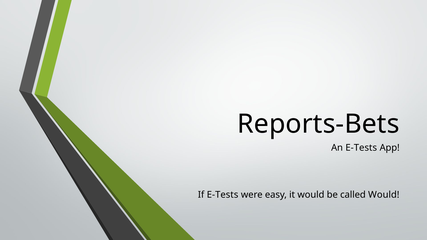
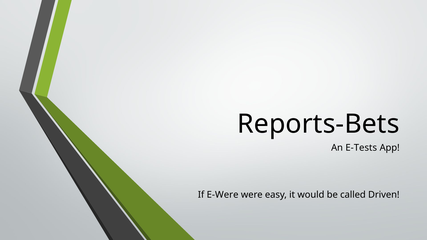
If E-Tests: E-Tests -> E-Were (223, 195)
called Would: Would -> Driven (384, 195)
